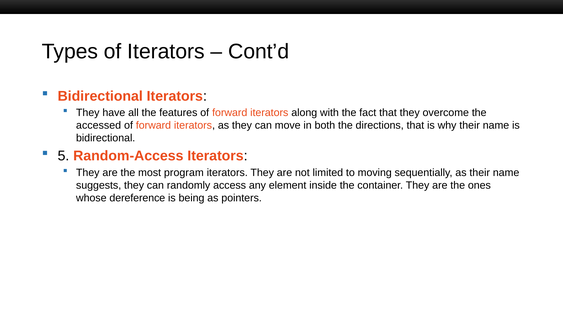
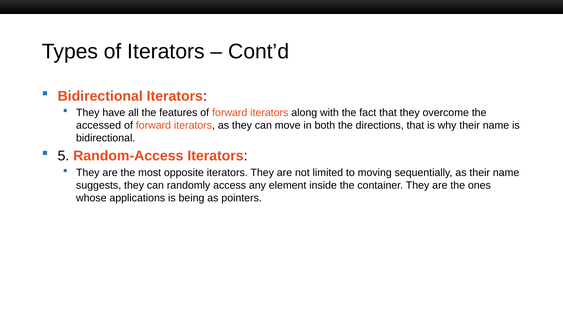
program: program -> opposite (184, 172)
dereference: dereference -> applications (137, 198)
